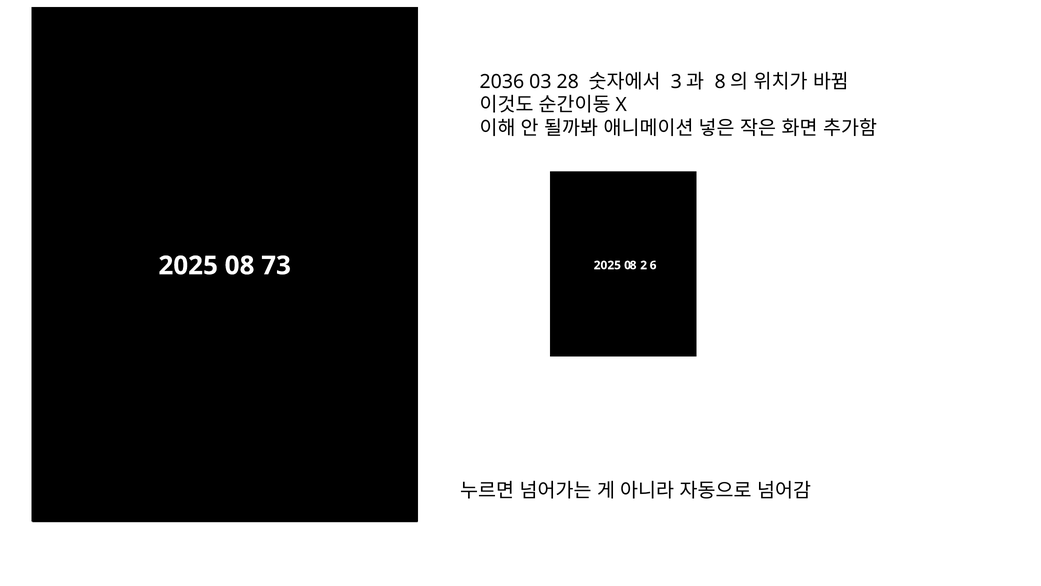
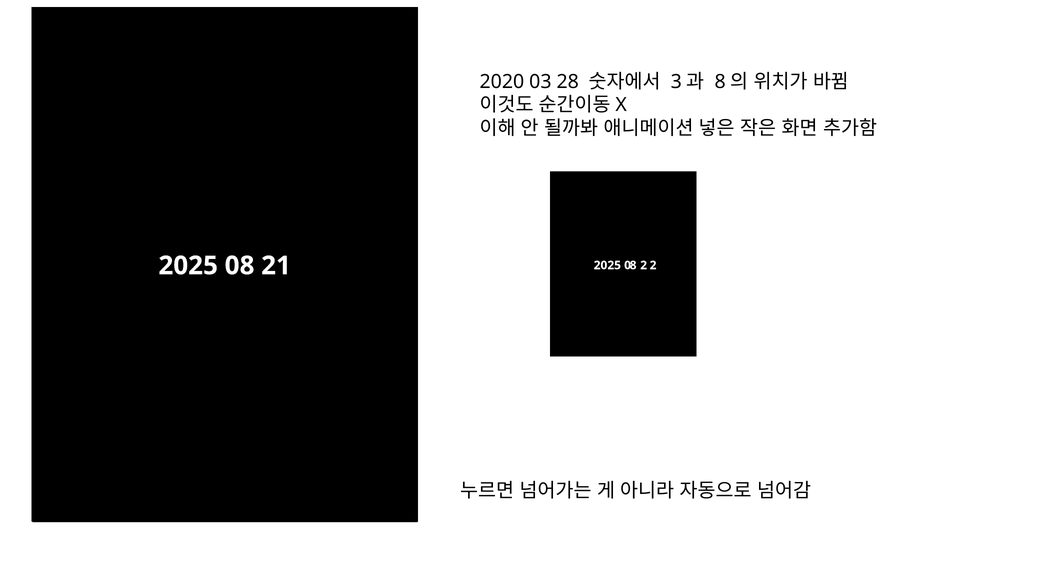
2036: 2036 -> 2020 (502, 82)
73: 73 -> 21 (276, 265)
8 6: 6 -> 2 (653, 265)
